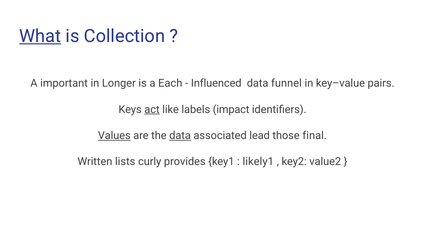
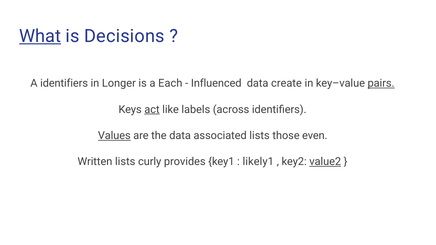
Collection: Collection -> Decisions (124, 36)
A important: important -> identifiers (64, 83)
funnel: funnel -> create (286, 83)
pairs underline: none -> present (381, 83)
impact: impact -> across (231, 110)
data underline: present -> none (180, 136)
associated lead: lead -> lists (260, 136)
final: final -> even (315, 136)
value2 underline: none -> present (325, 162)
